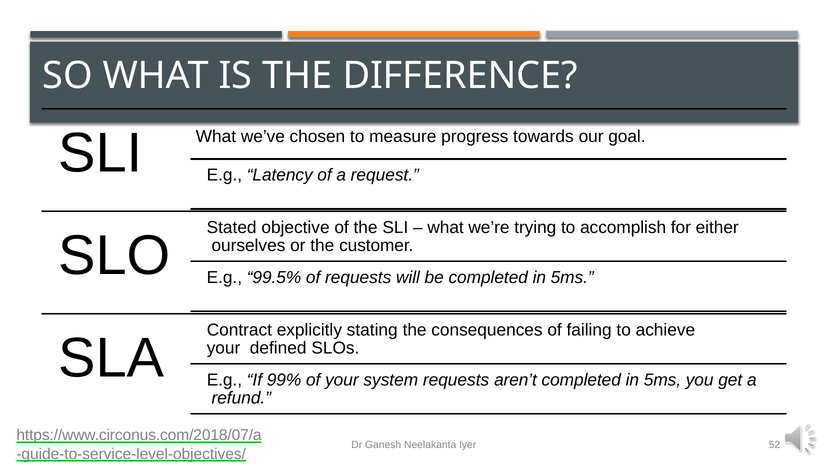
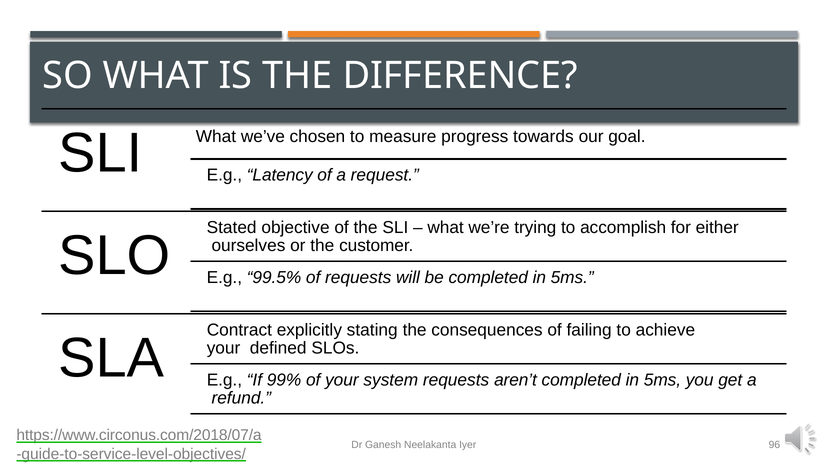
52: 52 -> 96 (774, 445)
